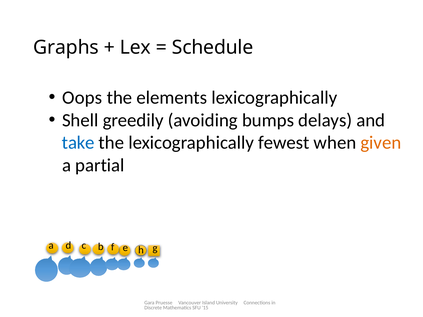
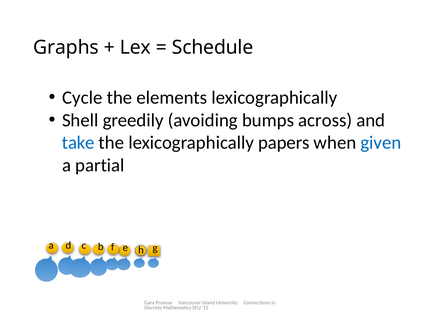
Oops: Oops -> Cycle (82, 98)
delays: delays -> across (325, 120)
fewest: fewest -> papers (284, 143)
given colour: orange -> blue (381, 143)
